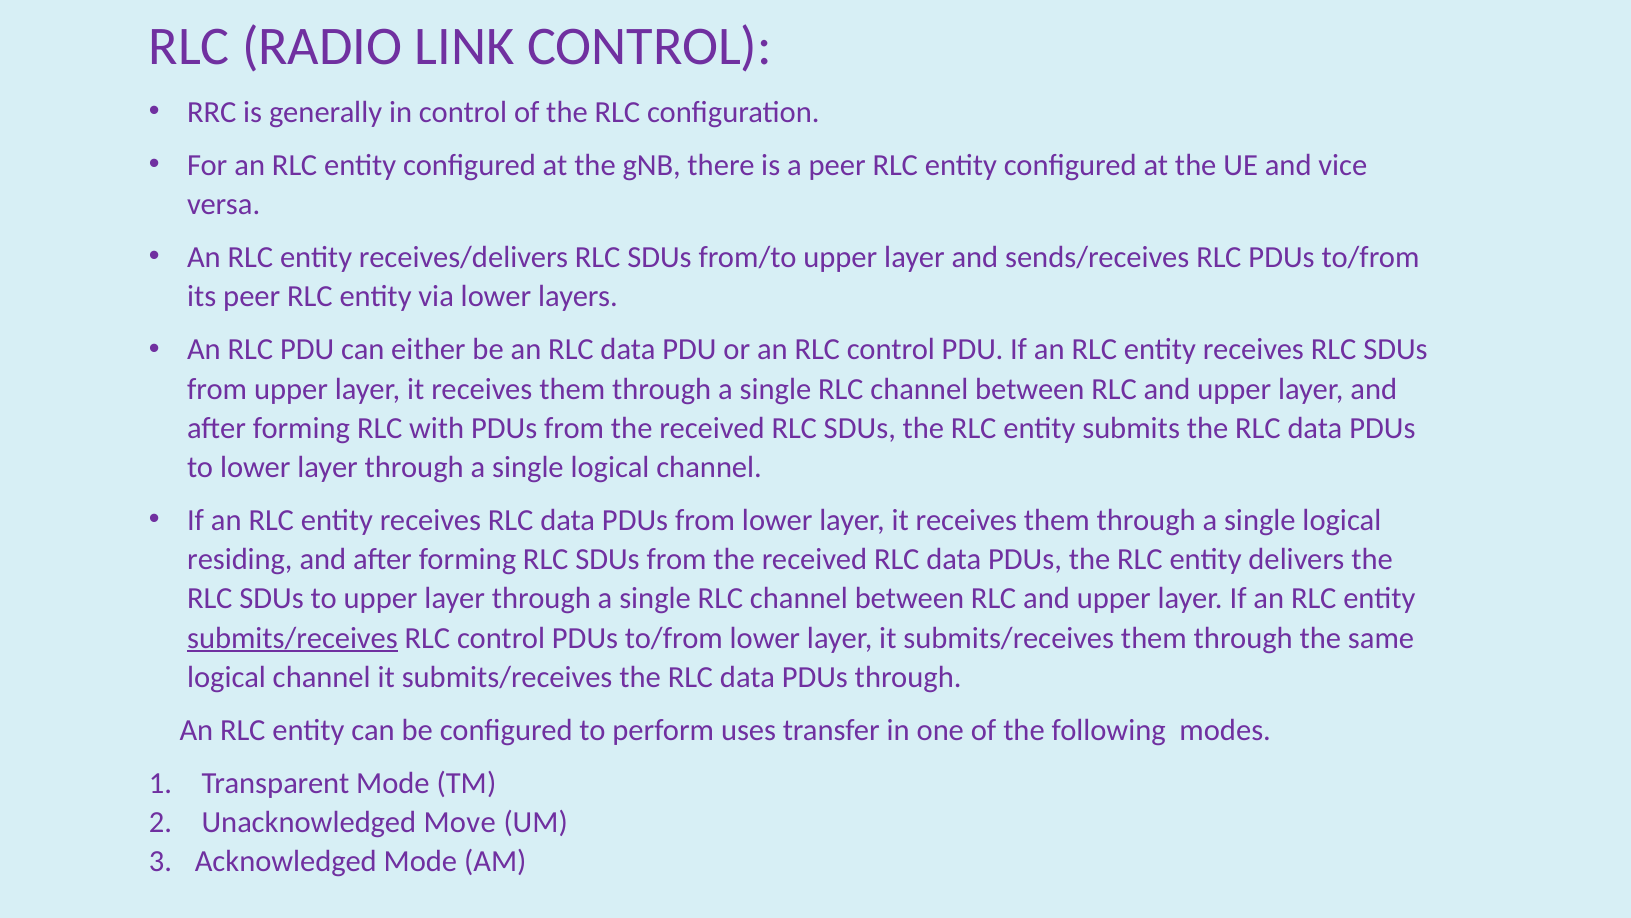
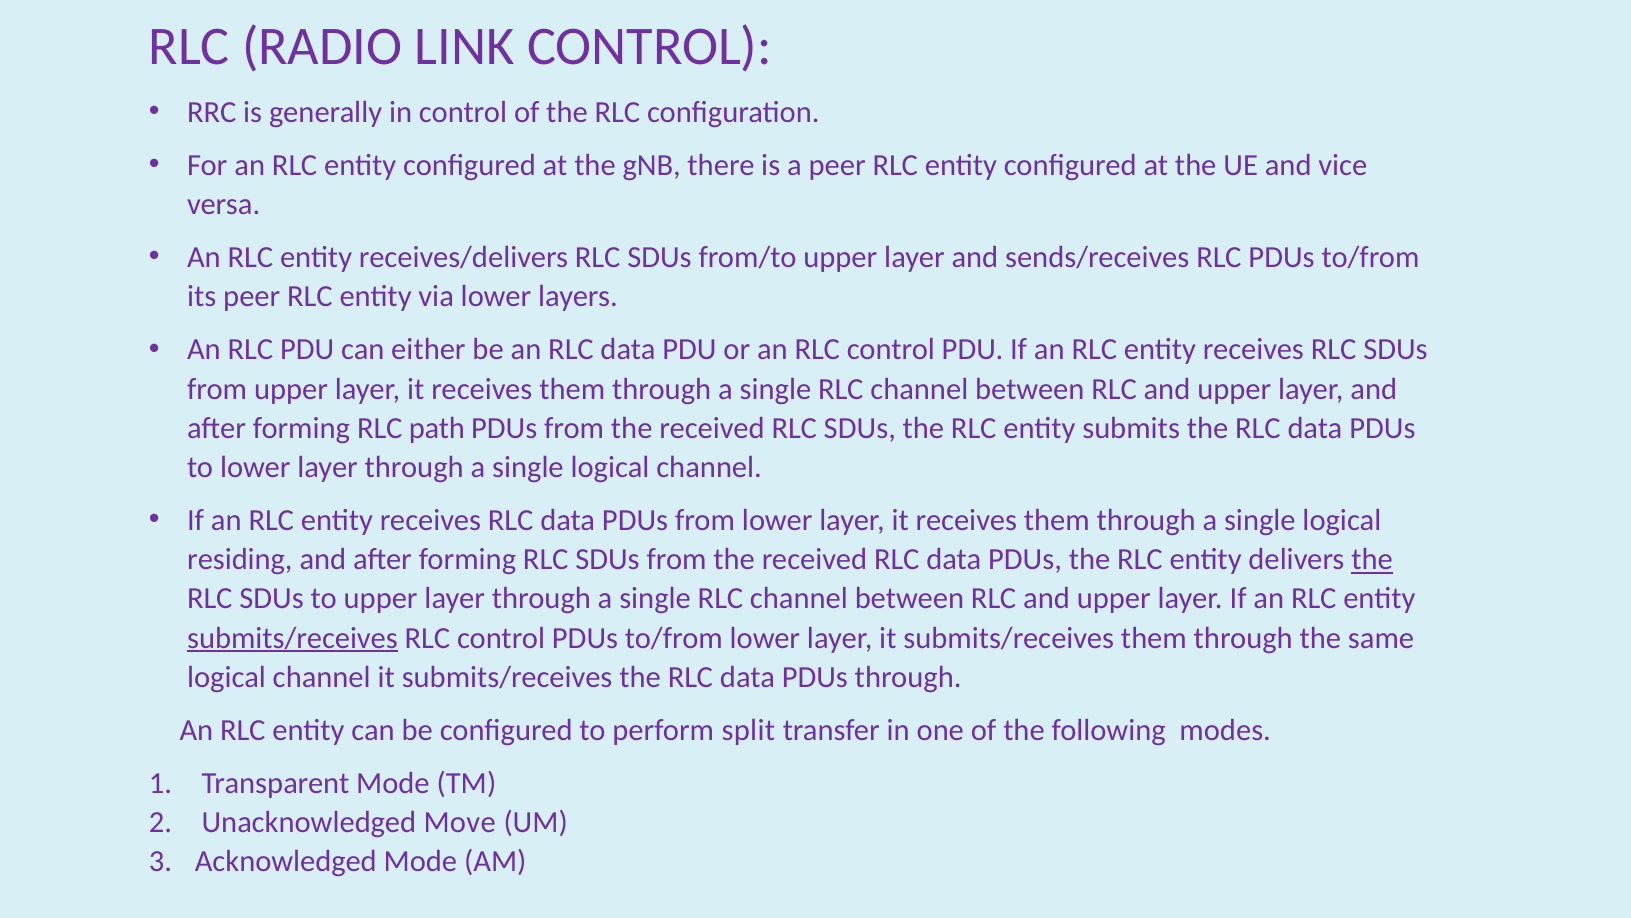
with: with -> path (437, 428)
the underline: none -> present (1372, 559)
uses: uses -> split (748, 730)
